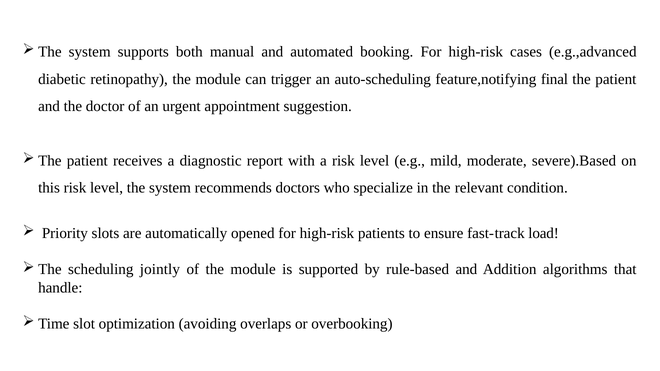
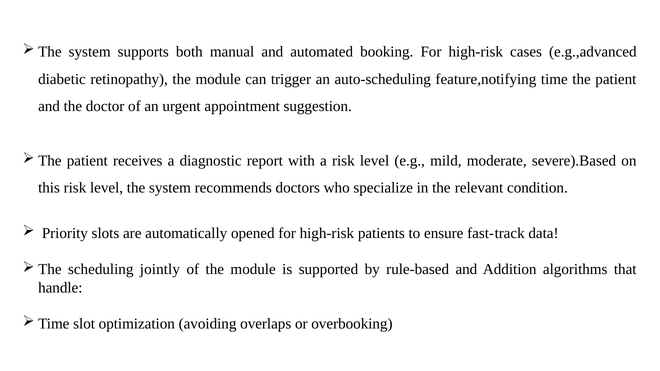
final: final -> time (554, 79)
load: load -> data (544, 233)
